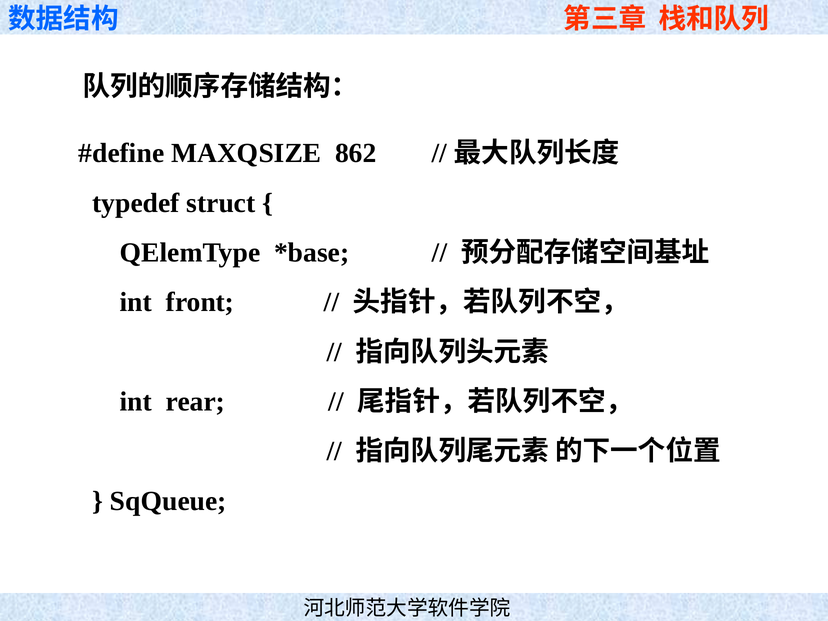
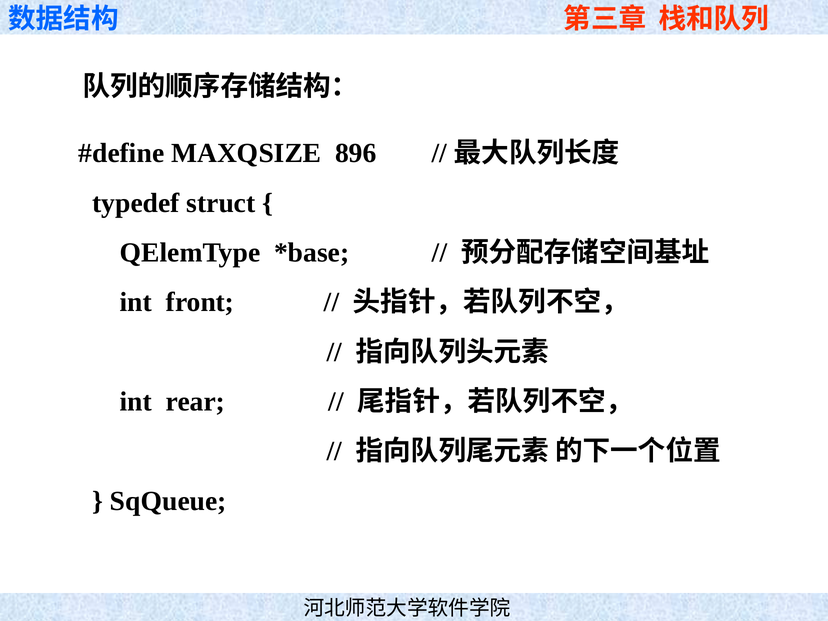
862: 862 -> 896 (356, 153)
